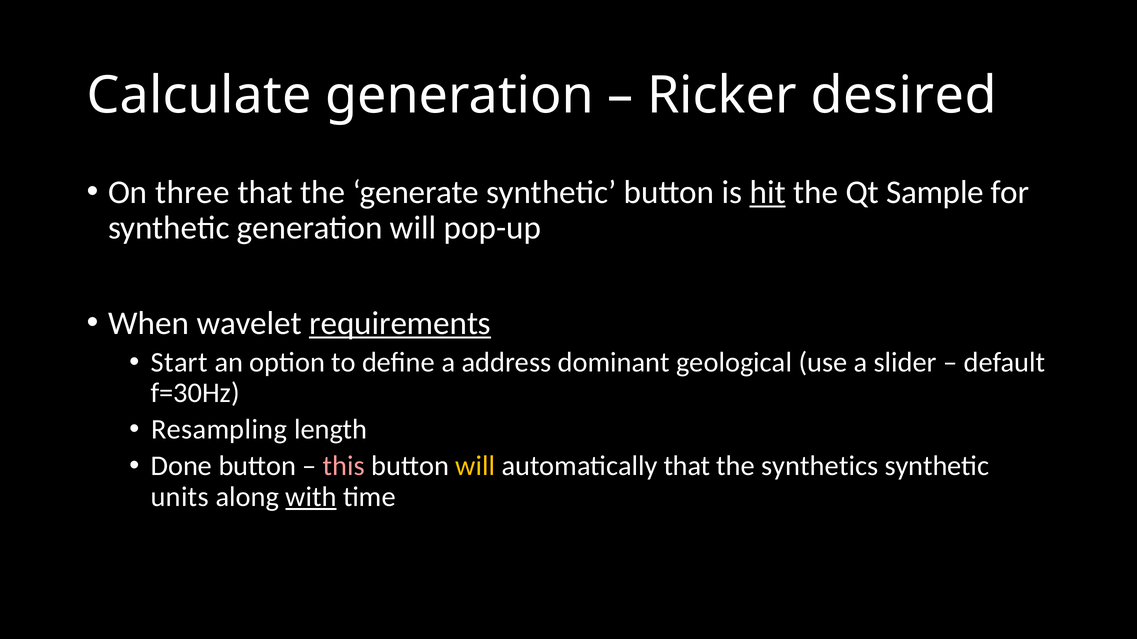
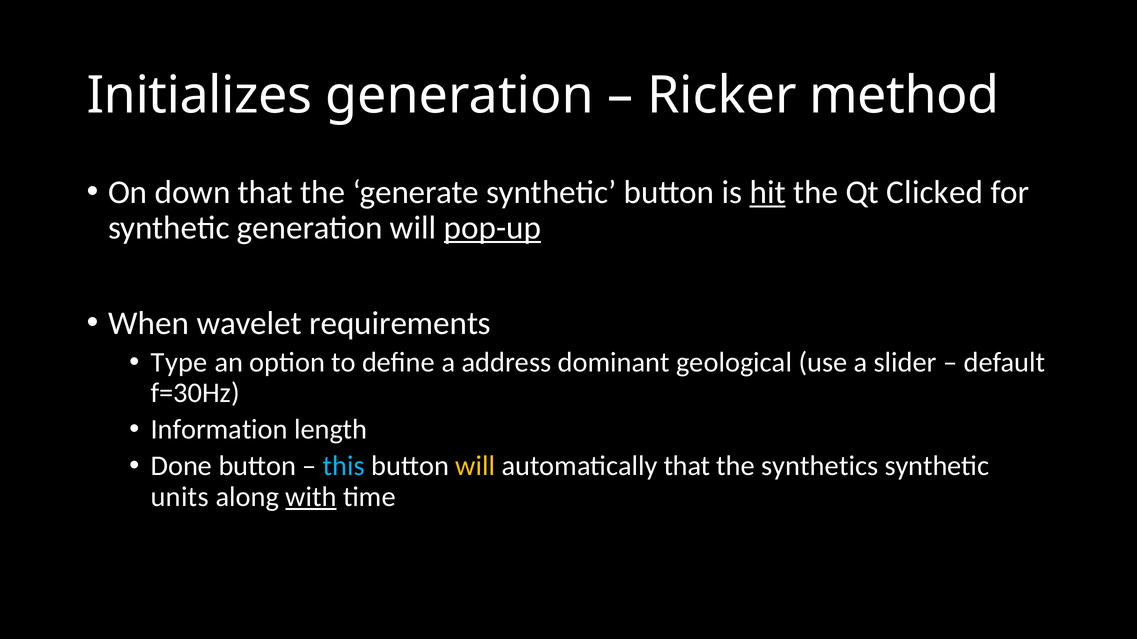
Calculate: Calculate -> Initializes (199, 96)
desired: desired -> method (904, 96)
three: three -> down (193, 192)
Sample: Sample -> Clicked (935, 192)
pop-up underline: none -> present (492, 228)
requirements underline: present -> none (400, 323)
Start: Start -> Type (179, 363)
Resampling: Resampling -> Information (219, 430)
this colour: pink -> light blue (344, 466)
